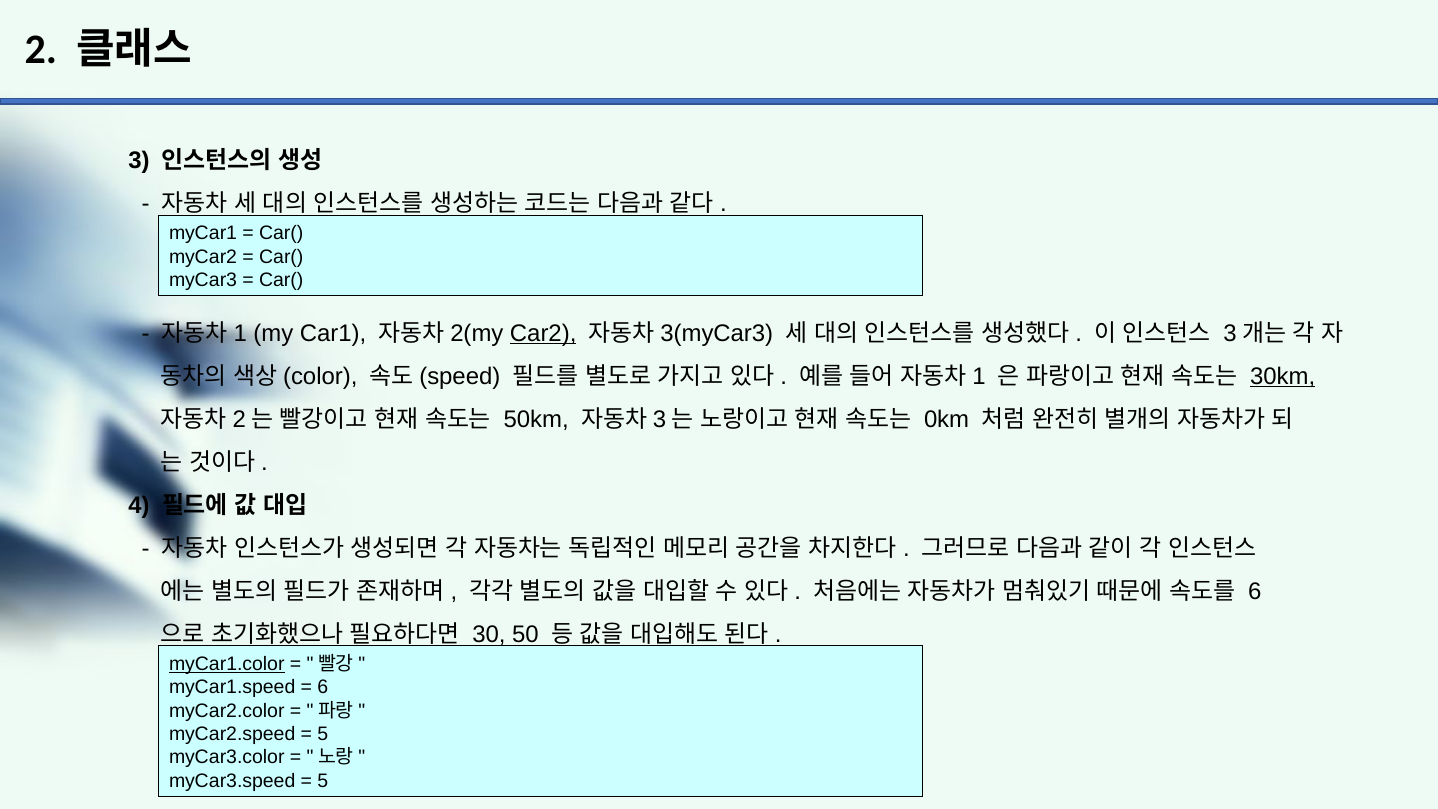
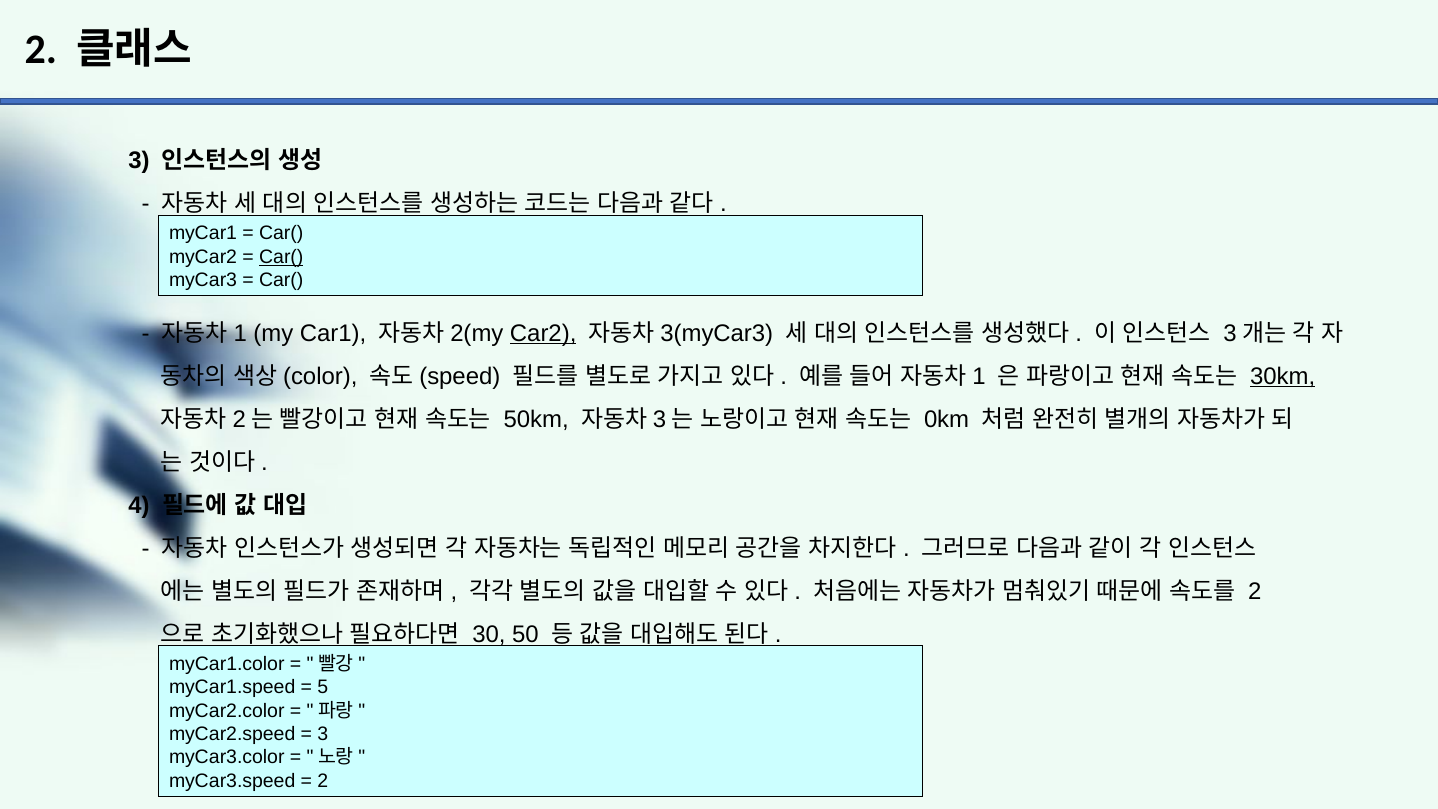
Car( underline: none -> present (281, 257)
6: 6 -> 2 (1255, 592)
myCar1.color underline: present -> none (227, 664)
6: 6 -> 5 (323, 687)
5: 5 -> 3 (323, 734)
5: 5 -> 2 (323, 781)
